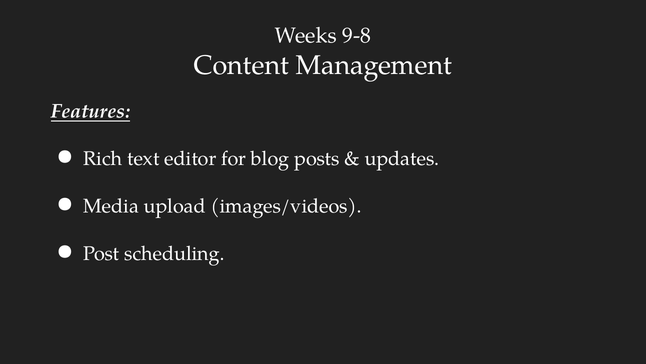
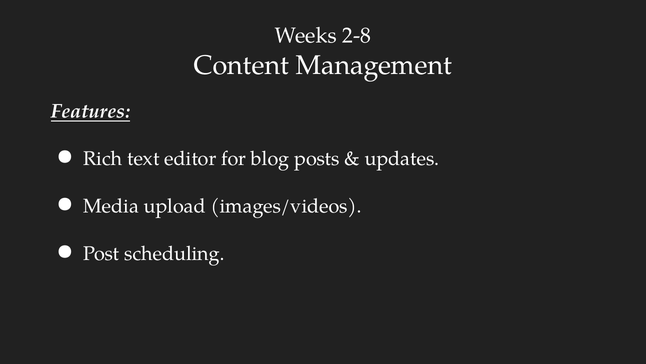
9-8: 9-8 -> 2-8 (357, 36)
